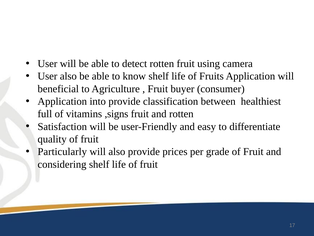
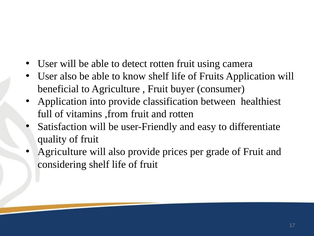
,signs: ,signs -> ,from (116, 114)
Particularly: Particularly -> Agriculture (62, 151)
